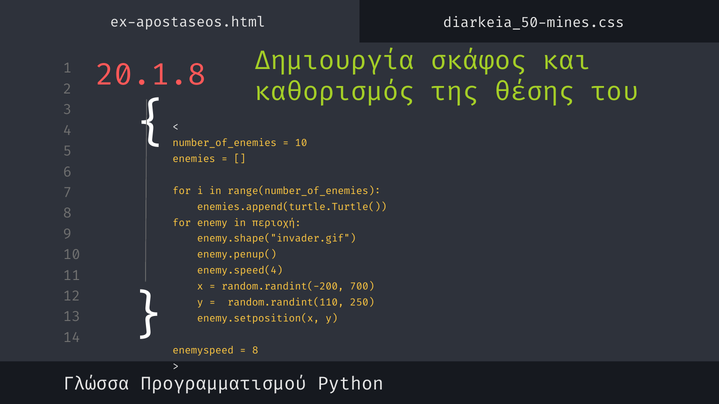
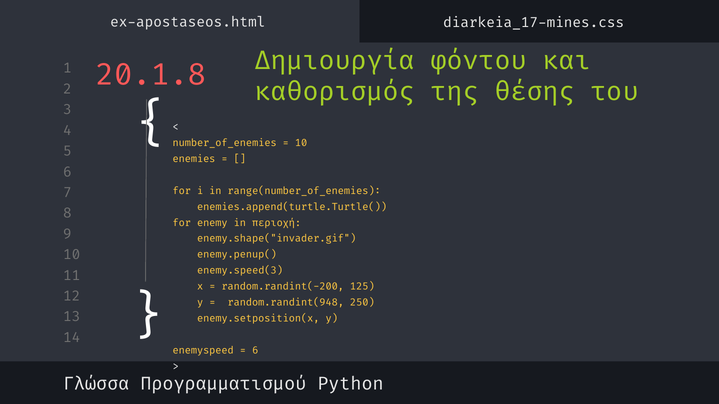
diarkeia_50-mines.css: diarkeia_50-mines.css -> diarkeia_17-mines.css (534, 23)
σκάφος: σκάφος -> φόντου (479, 61)
enemy.speed(4: enemy.speed(4 -> enemy.speed(3 (240, 271)
700: 700 -> 125 (362, 287)
random.randint(110: random.randint(110 -> random.randint(948 (286, 303)
8: 8 -> 6 (255, 351)
